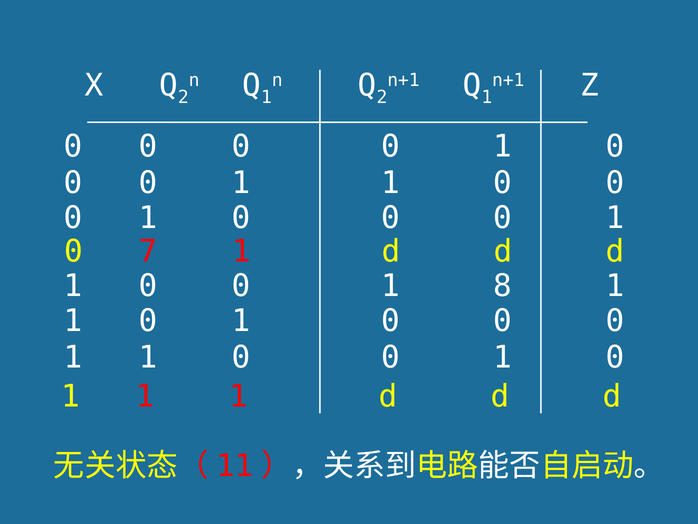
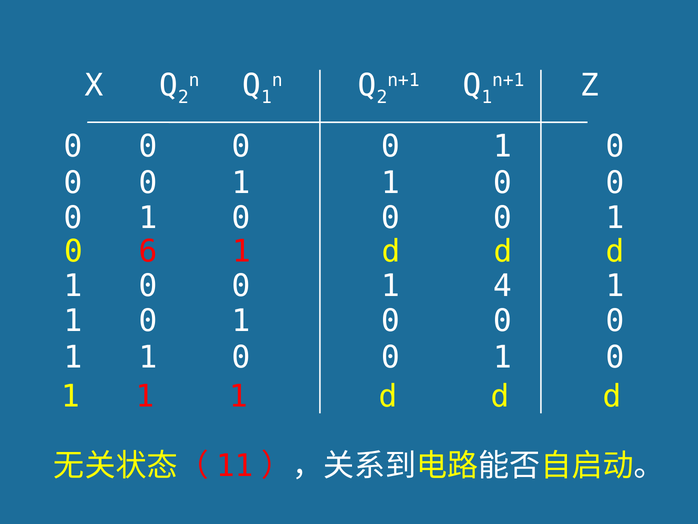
7: 7 -> 6 (148, 251)
8: 8 -> 4 (503, 286)
